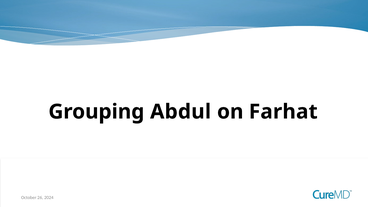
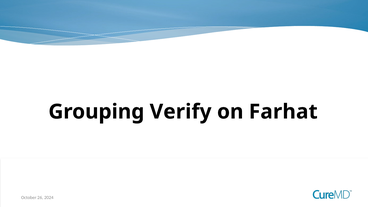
Abdul: Abdul -> Verify (181, 112)
